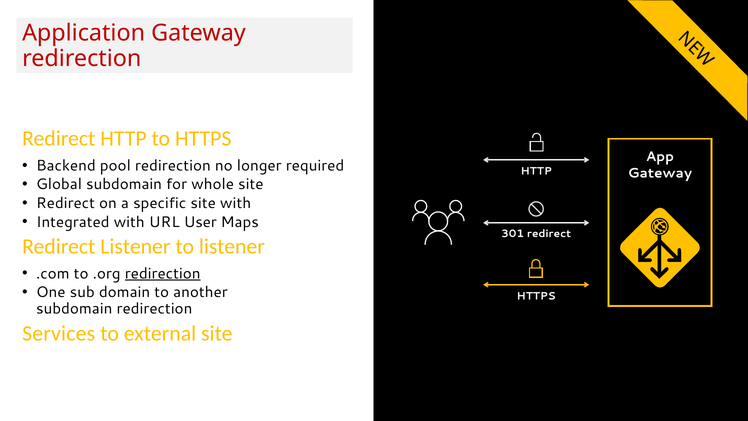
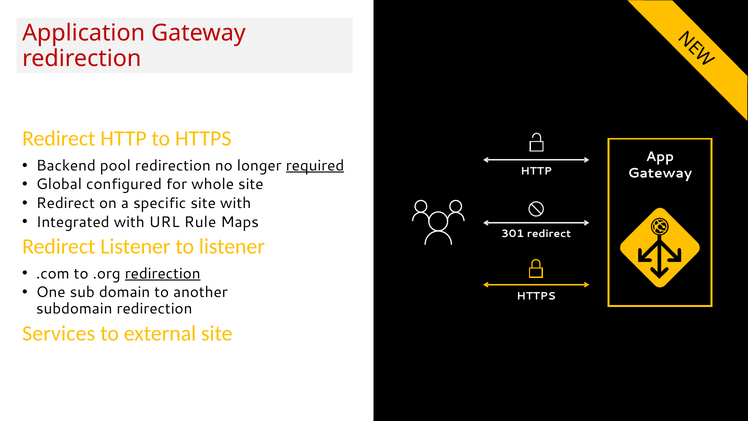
required underline: none -> present (315, 166)
Global subdomain: subdomain -> configured (124, 184)
User: User -> Rule (200, 222)
